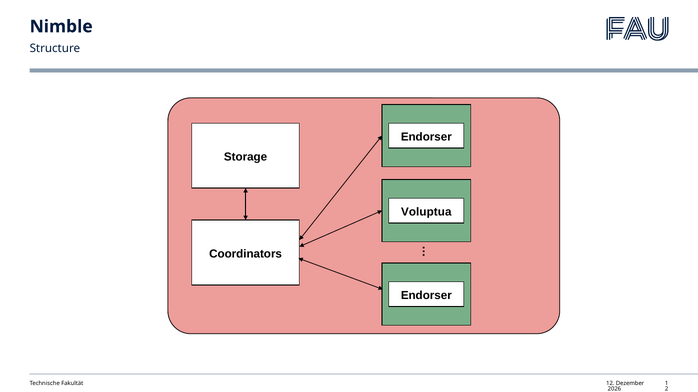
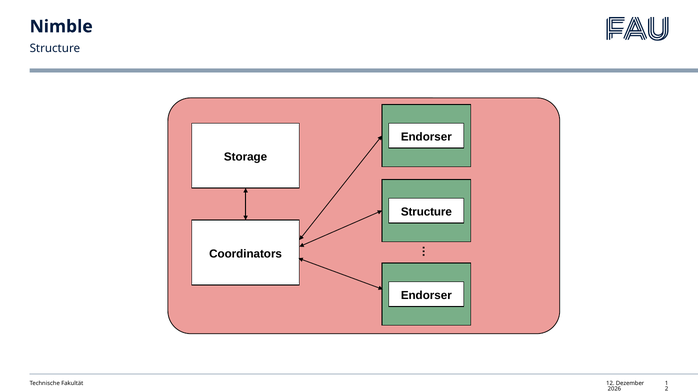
Voluptua: Voluptua -> Structure (426, 212)
